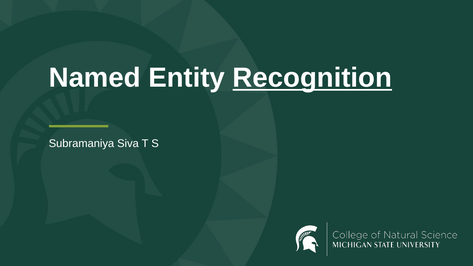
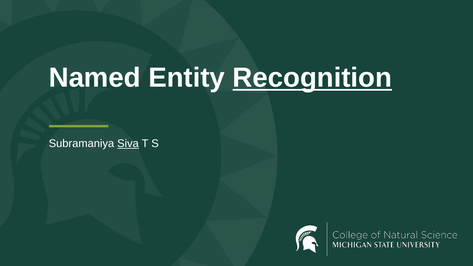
Siva underline: none -> present (128, 144)
